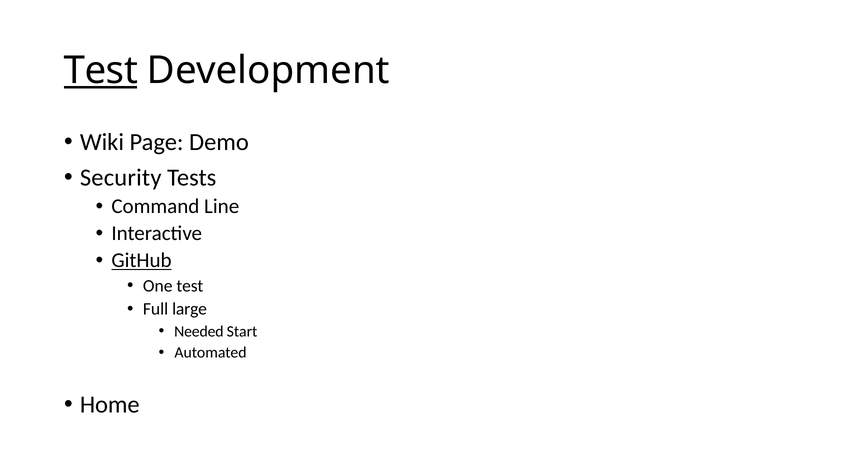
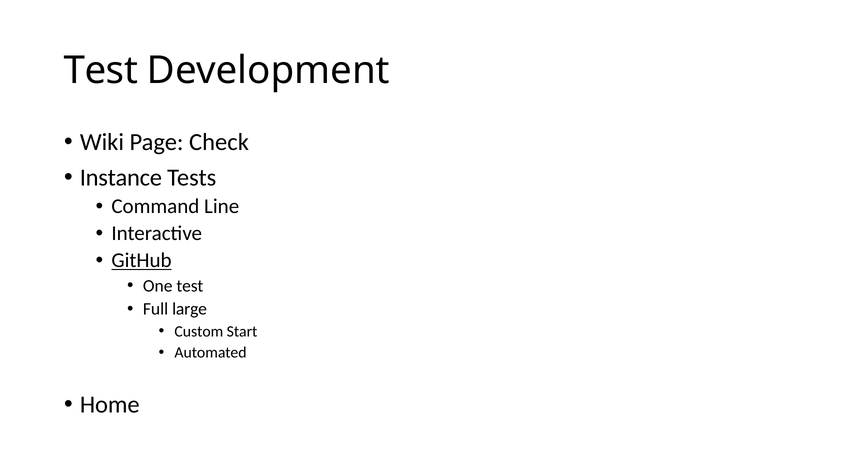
Test underline: present -> none (101, 71)
Demo: Demo -> Check (219, 142)
Security: Security -> Instance (121, 177)
Needed: Needed -> Custom (199, 331)
